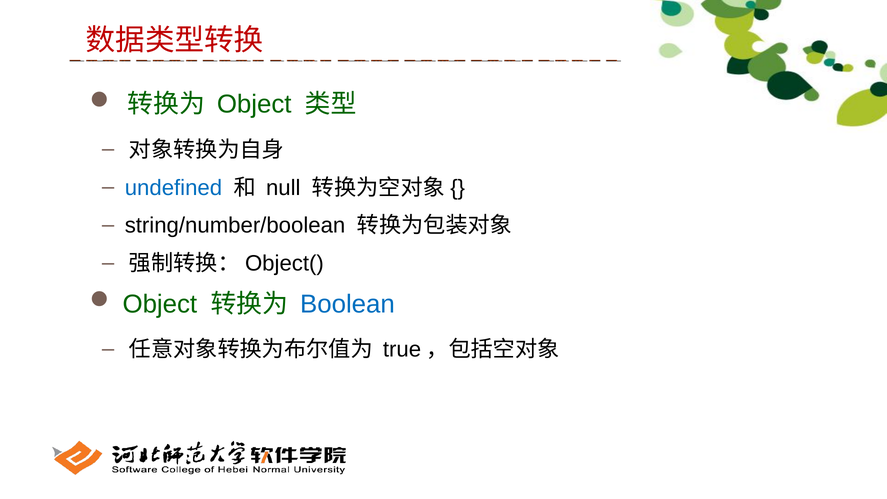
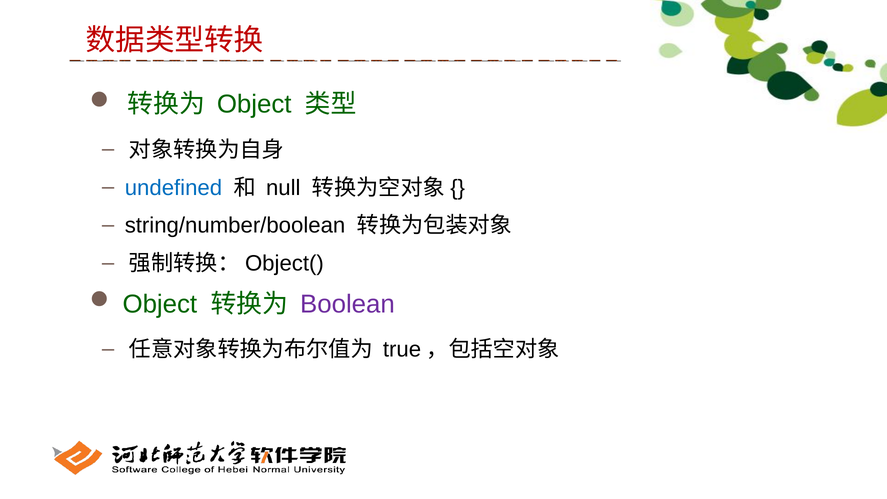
Boolean colour: blue -> purple (347, 304)
